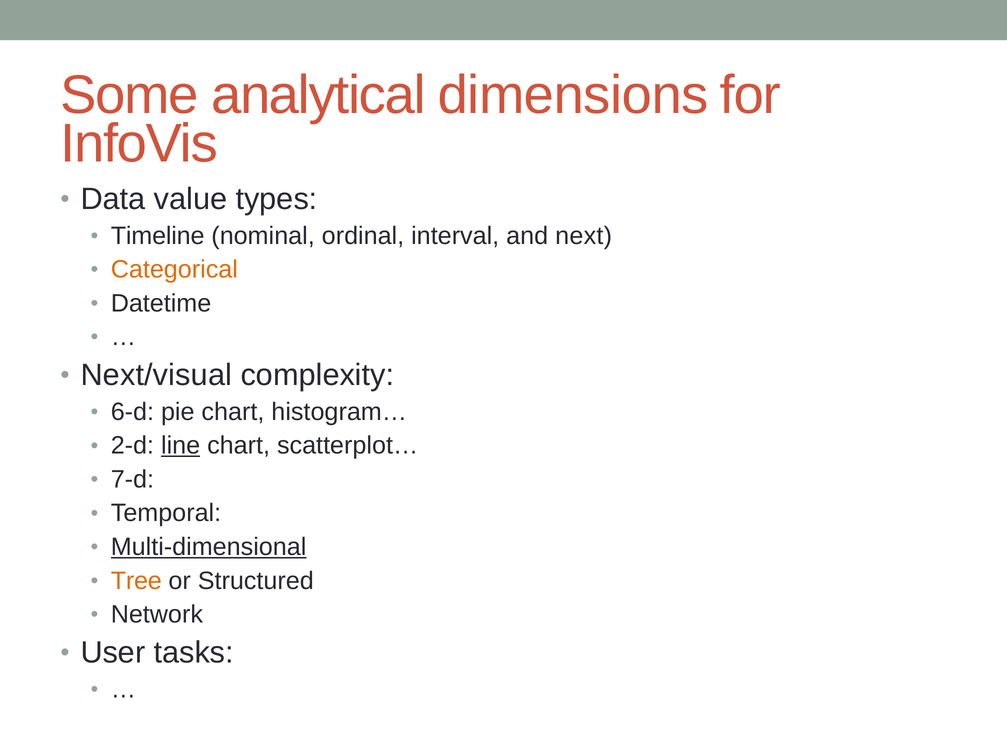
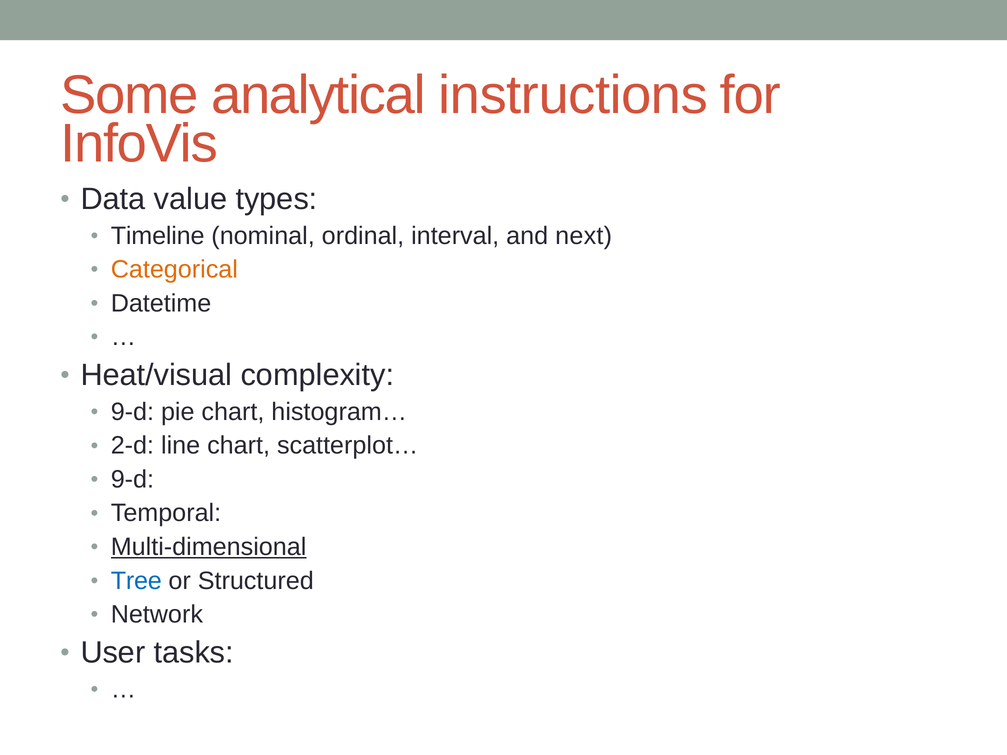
dimensions: dimensions -> instructions (573, 95)
Next/visual: Next/visual -> Heat/visual (156, 375)
6-d: 6-d -> 9-d (132, 412)
line underline: present -> none (181, 446)
7-d: 7-d -> 9-d (132, 480)
Tree colour: orange -> blue (136, 581)
